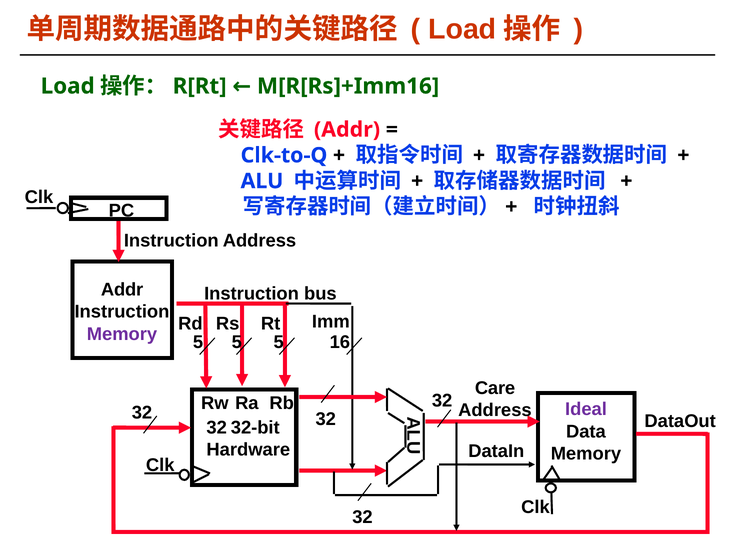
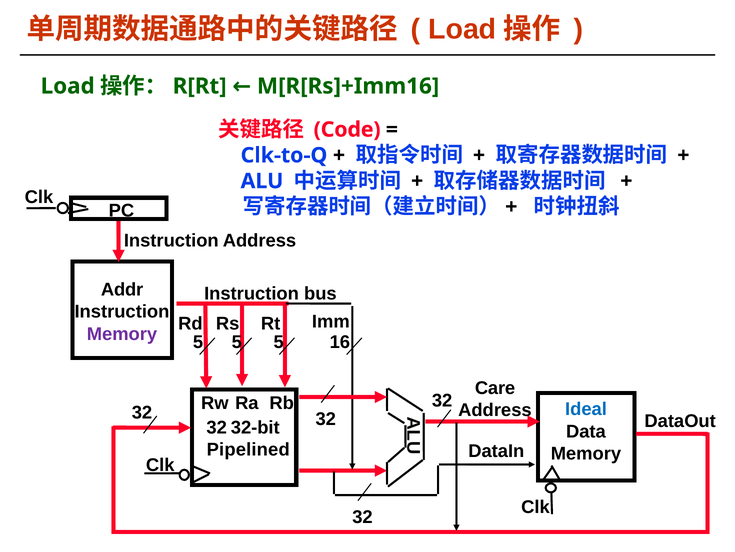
Addr: Addr -> Code (347, 129)
Ideal colour: purple -> blue (586, 409)
Hardware: Hardware -> Pipelined (248, 449)
